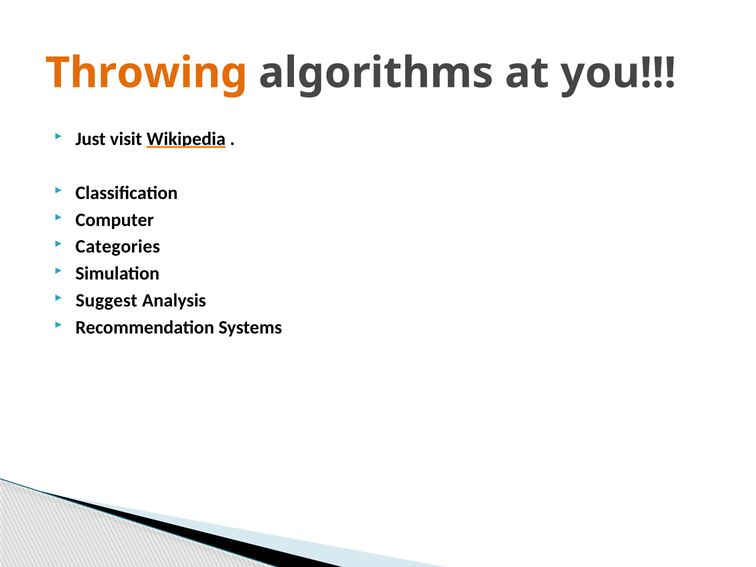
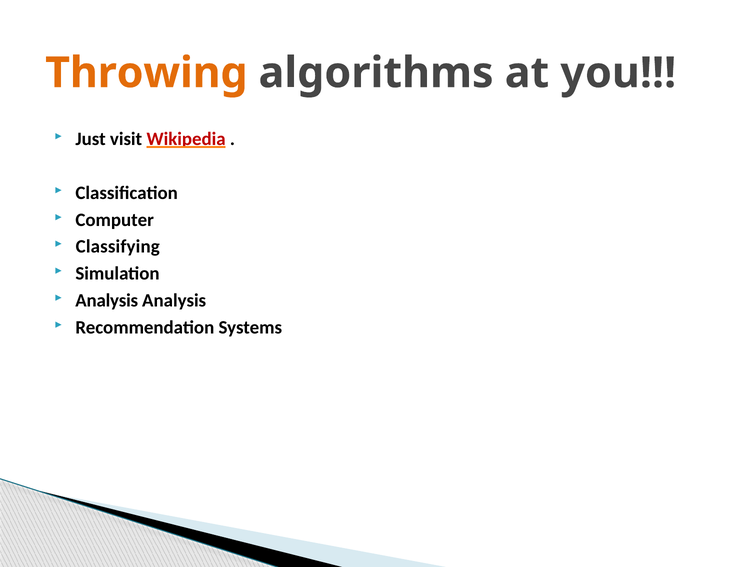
Wikipedia colour: black -> red (186, 139)
Categories: Categories -> Classifying (118, 247)
Suggest: Suggest -> Analysis (107, 301)
